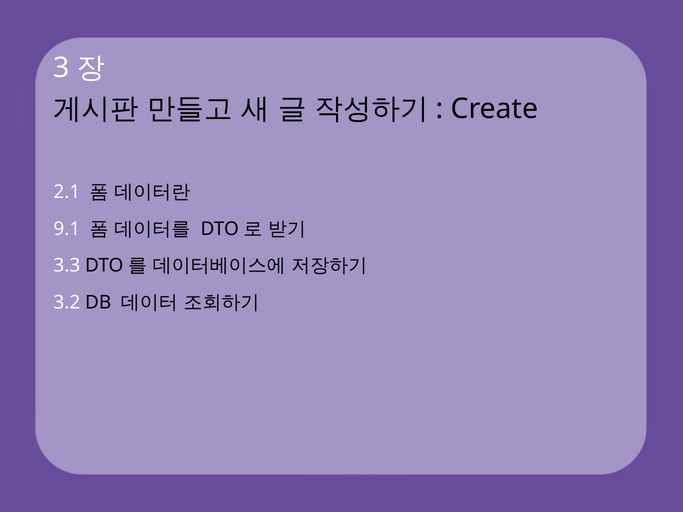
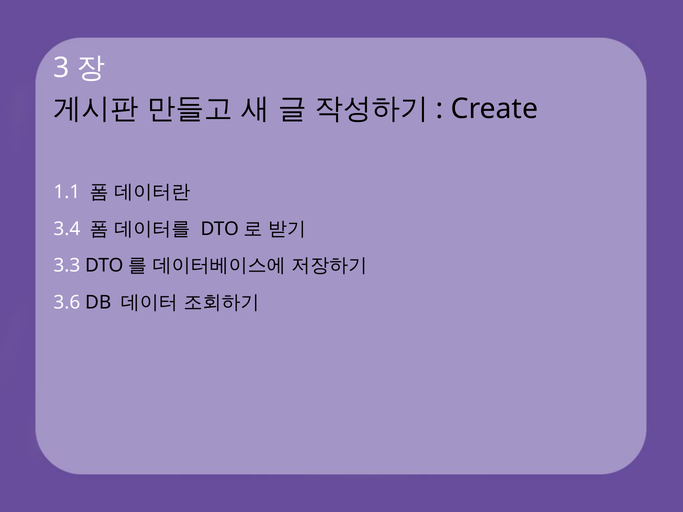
2.1: 2.1 -> 1.1 (67, 192)
9.1: 9.1 -> 3.4 (67, 229)
3.2: 3.2 -> 3.6 (67, 302)
